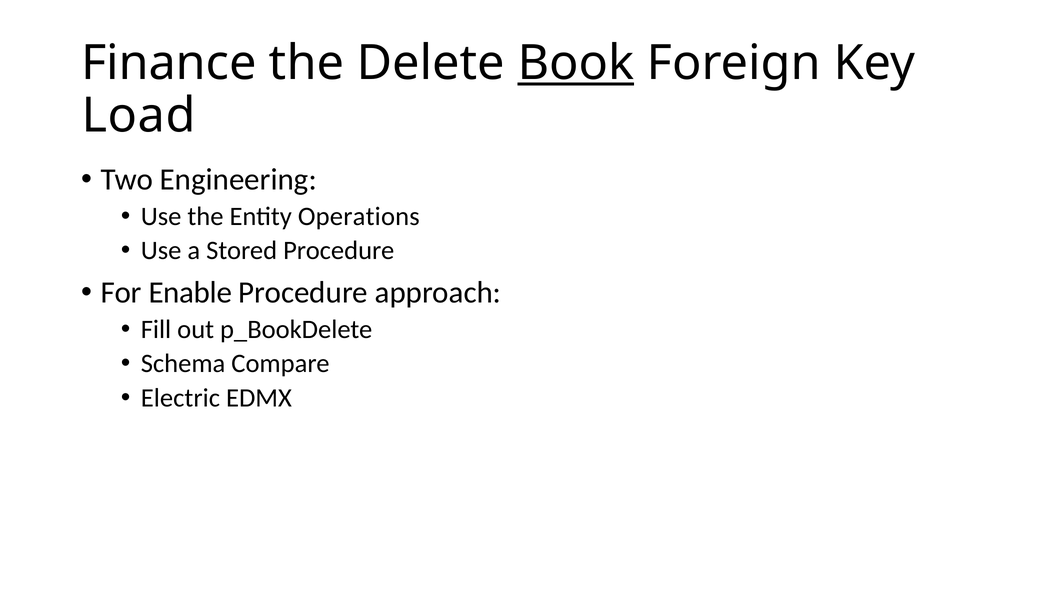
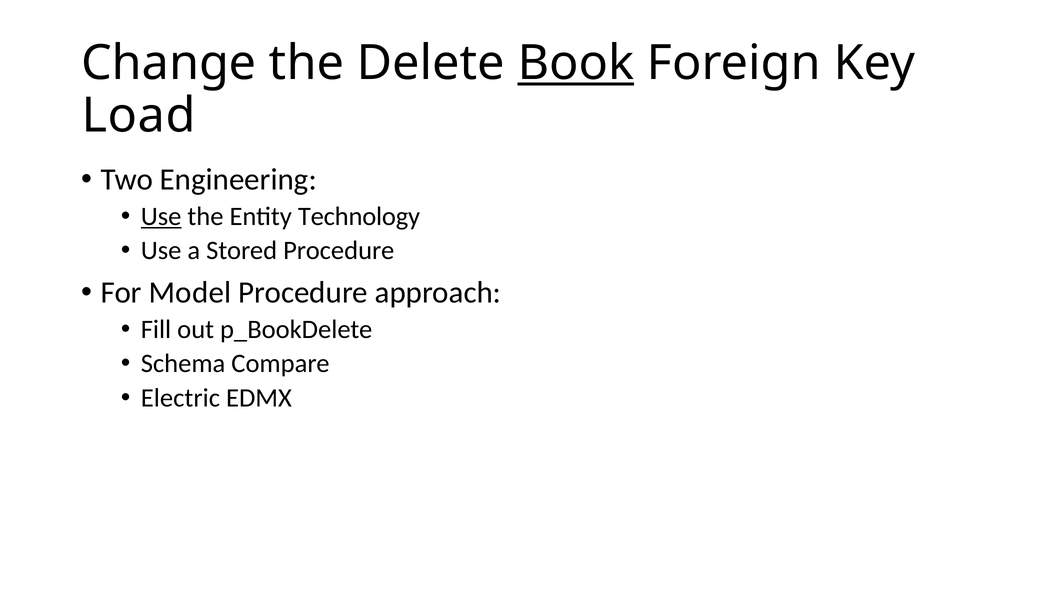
Finance: Finance -> Change (169, 63)
Use underline: none -> present (161, 216)
Operations: Operations -> Technology (359, 216)
Enable: Enable -> Model (190, 293)
